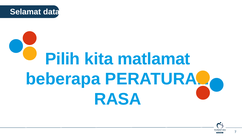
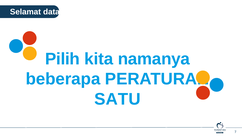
matlamat: matlamat -> namanya (154, 59)
RASA: RASA -> SATU (117, 99)
